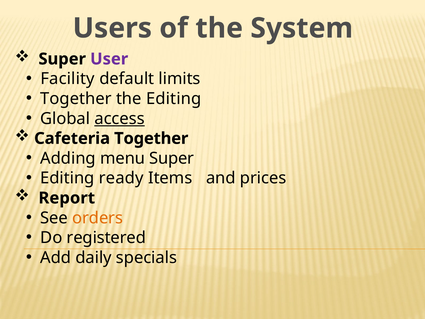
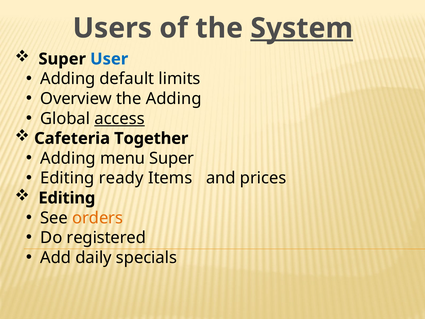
System underline: none -> present (302, 28)
User colour: purple -> blue (109, 59)
Facility: Facility -> Adding (68, 79)
Together: Together -> Overview (76, 99)
the Editing: Editing -> Adding (174, 99)
Report: Report -> Editing (67, 198)
